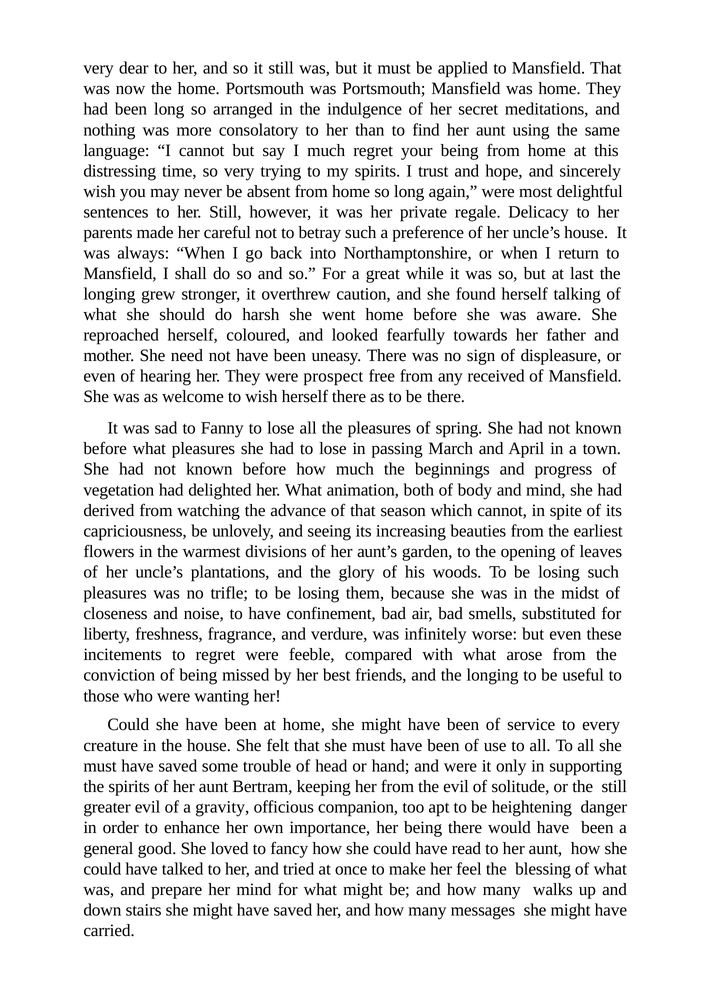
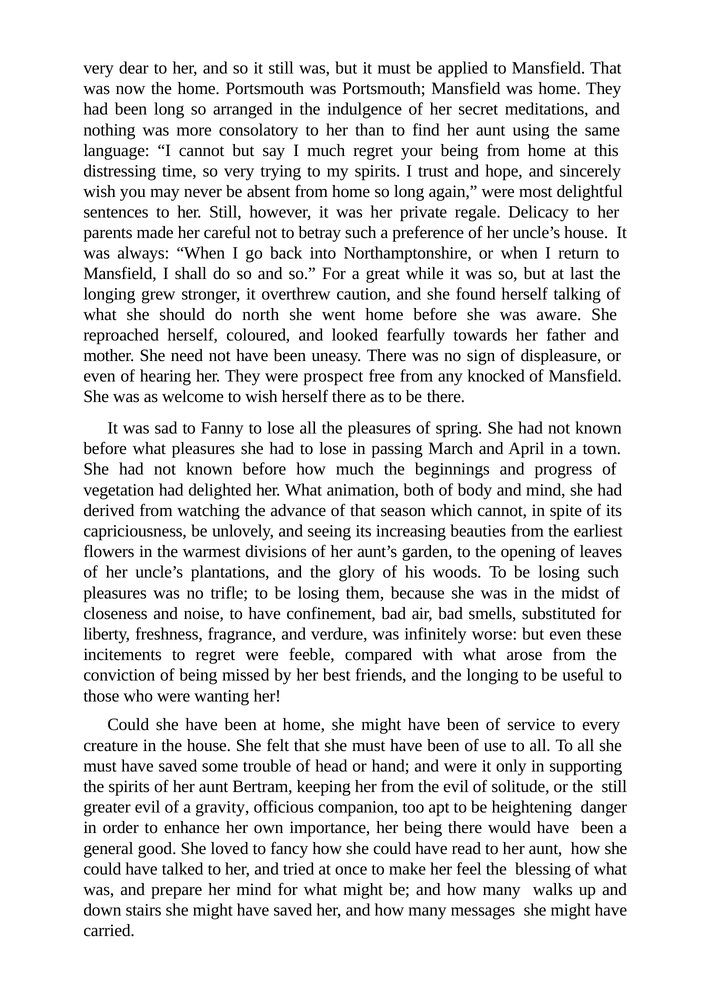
harsh: harsh -> north (261, 315)
received: received -> knocked (496, 376)
